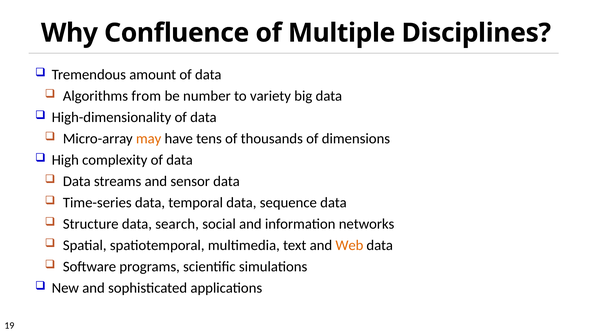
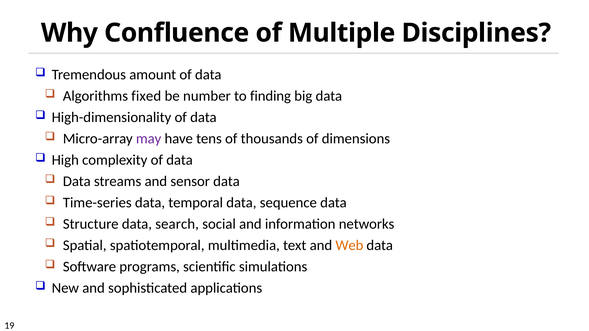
from: from -> fixed (146, 96)
variety: variety -> finding (271, 96)
may colour: orange -> purple (149, 139)
